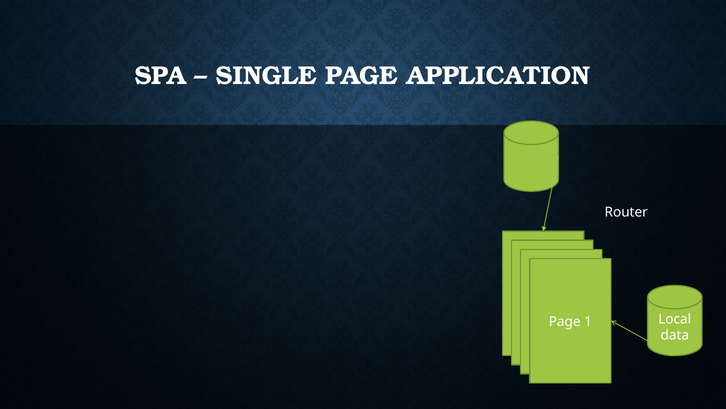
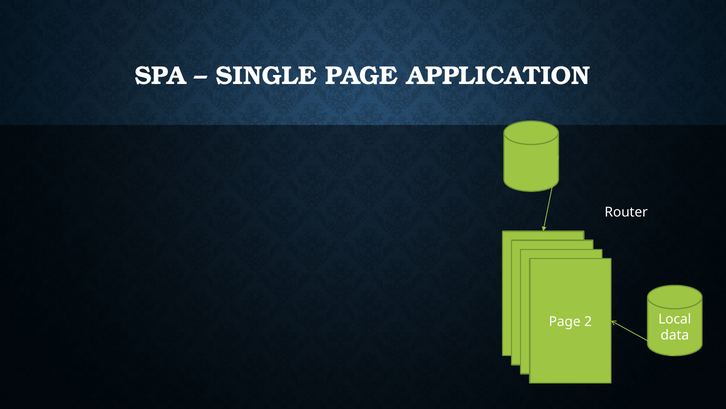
1: 1 -> 2 (588, 321)
